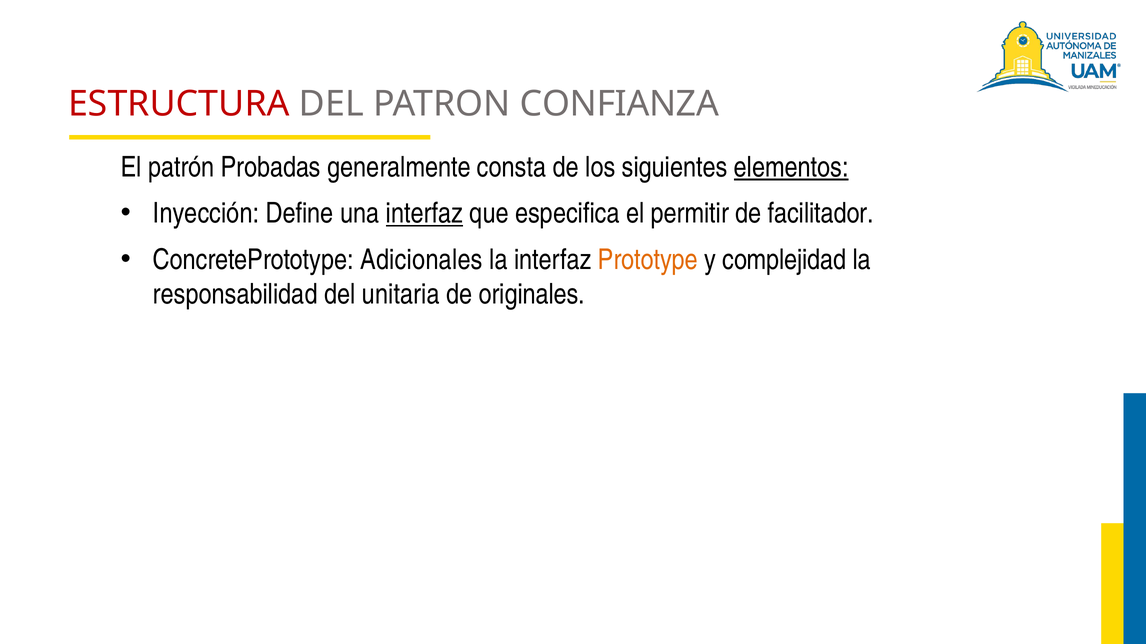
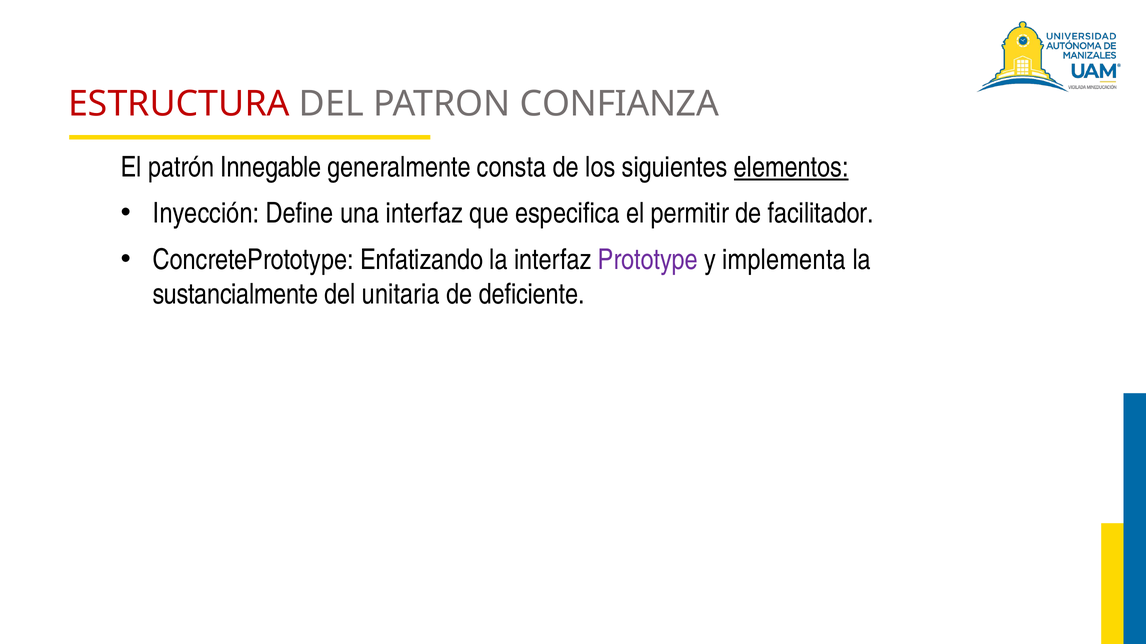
Probadas: Probadas -> Innegable (271, 167)
interfaz underline: present -> none (424, 214)
Adicionales: Adicionales -> Enfatizando (422, 260)
Prototype colour: orange -> purple (648, 260)
complejidad: complejidad -> implementa (784, 260)
responsabilidad: responsabilidad -> sustancialmente (235, 294)
originales: originales -> deficiente (532, 294)
